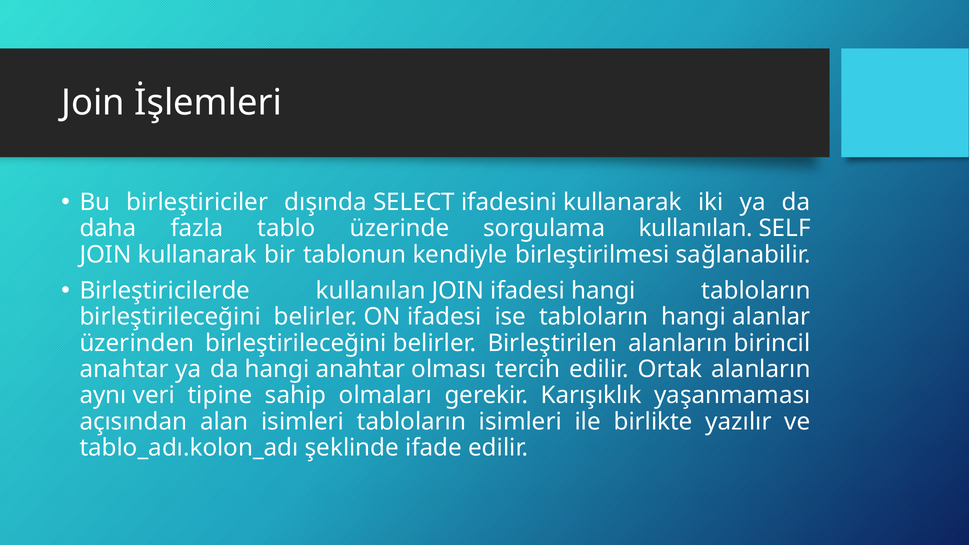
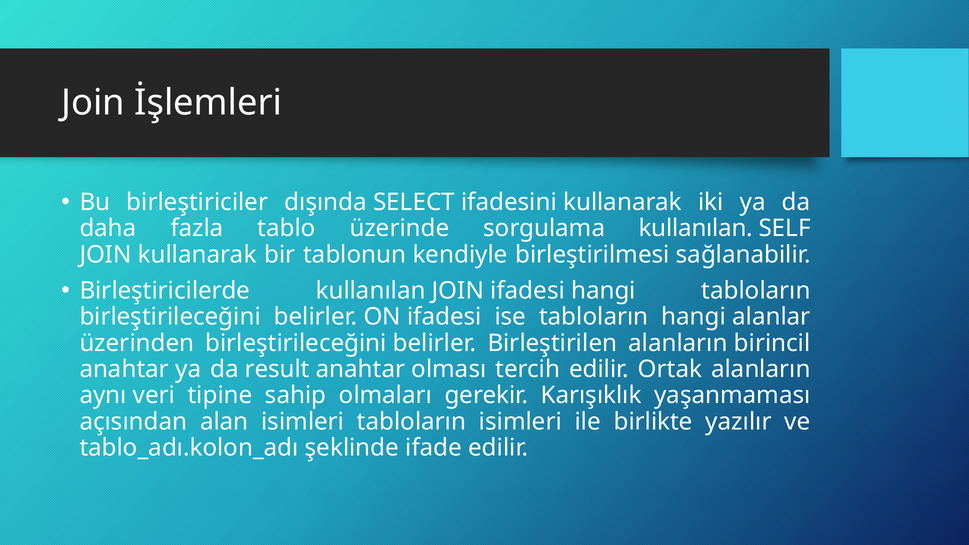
da hangi: hangi -> result (277, 369)
